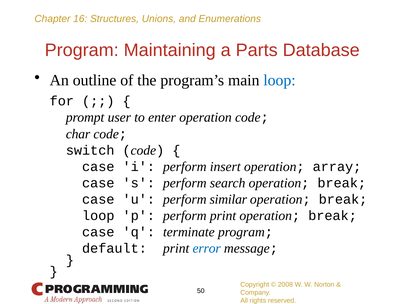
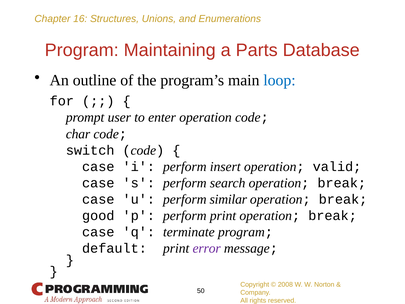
array: array -> valid (337, 166)
loop: loop -> good (98, 216)
error colour: blue -> purple (207, 248)
